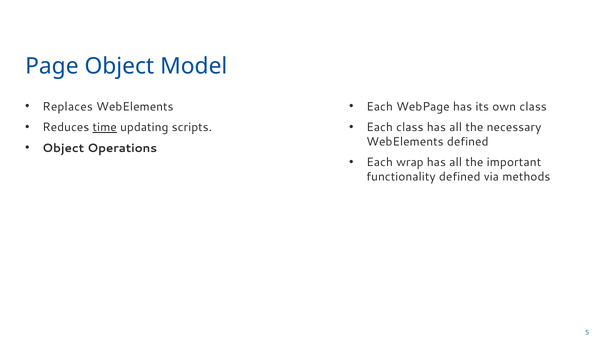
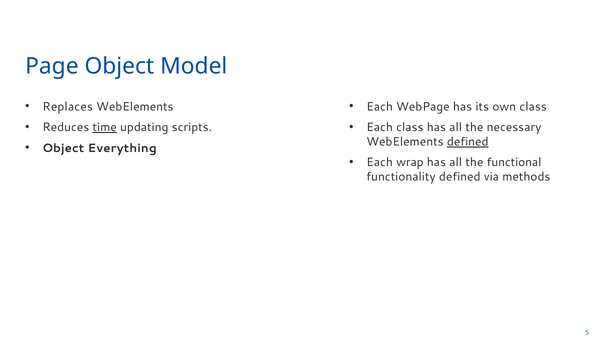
defined underline: none -> present (468, 142)
Operations: Operations -> Everything (122, 148)
important: important -> functional (514, 163)
